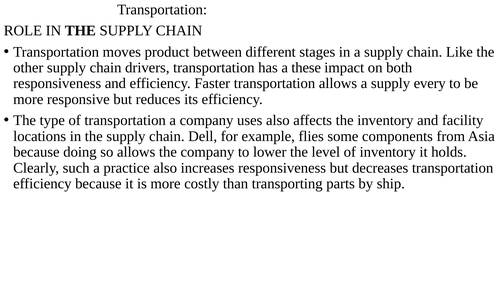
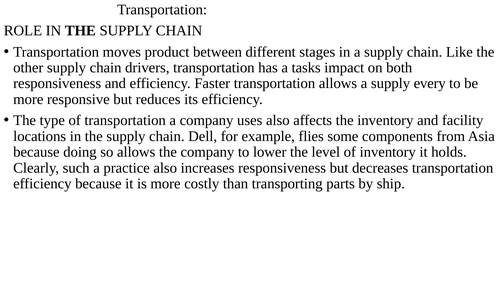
these: these -> tasks (306, 68)
